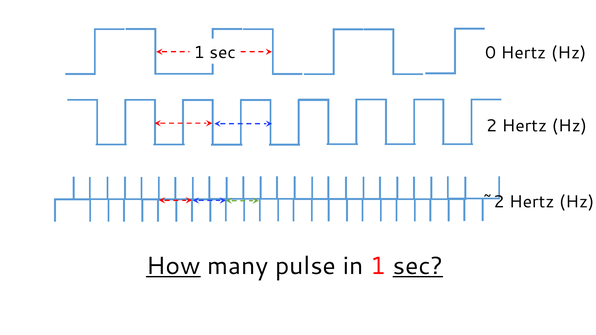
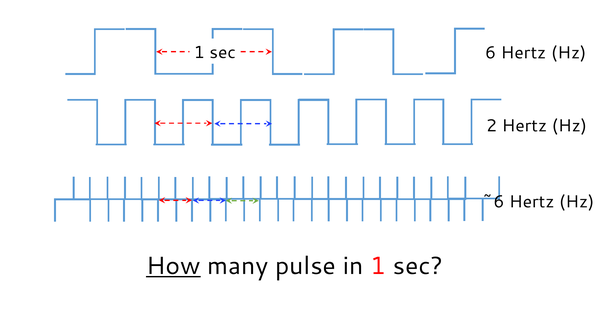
0: 0 -> 6 (491, 53)
~2: ~2 -> ~6 (493, 202)
sec underline: present -> none (418, 266)
